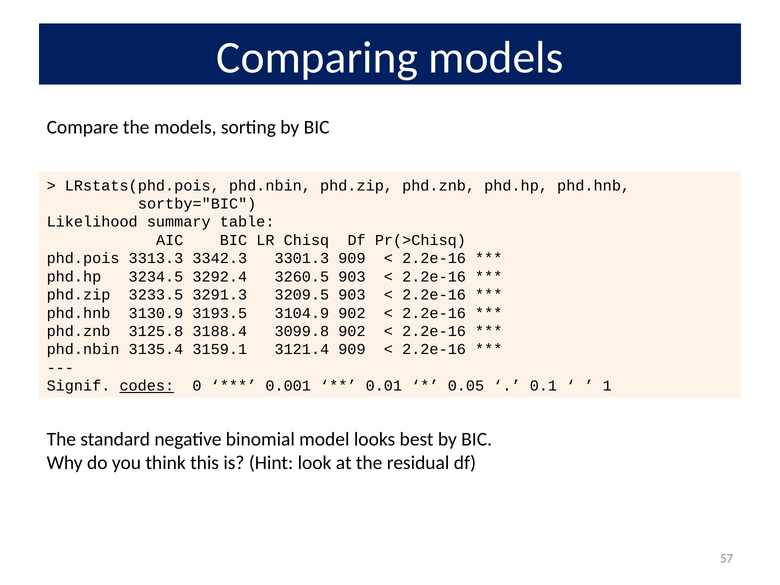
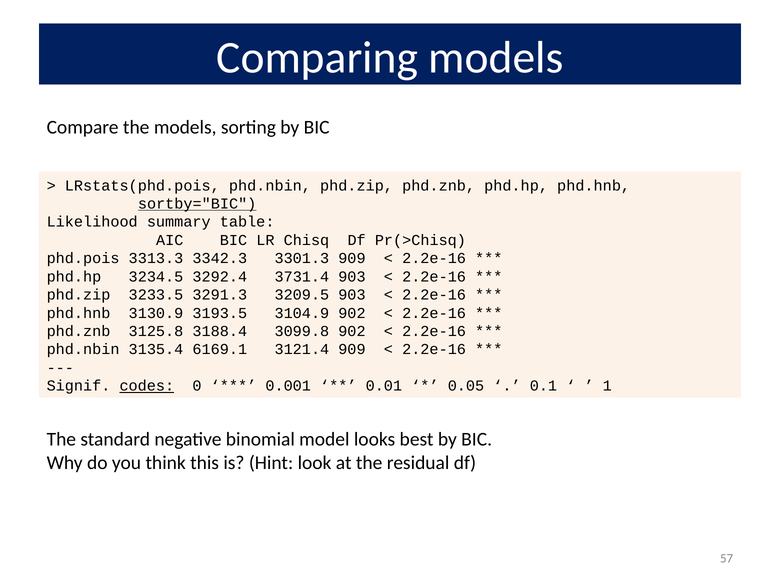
sortby="BIC underline: none -> present (197, 204)
3260.5: 3260.5 -> 3731.4 (302, 277)
3159.1: 3159.1 -> 6169.1 (220, 349)
